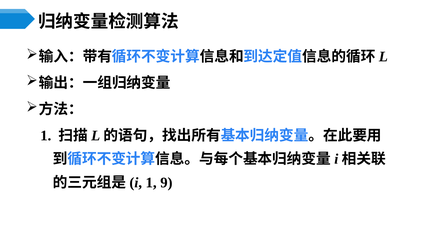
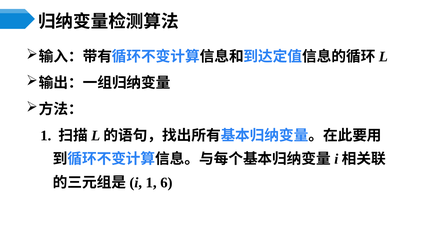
9: 9 -> 6 (166, 183)
